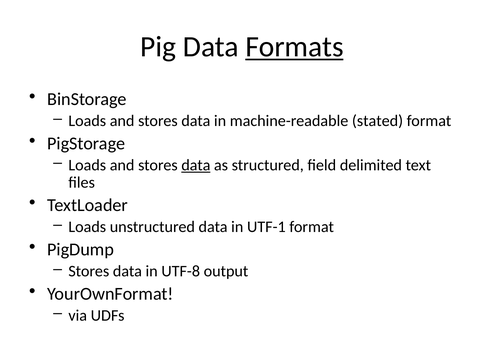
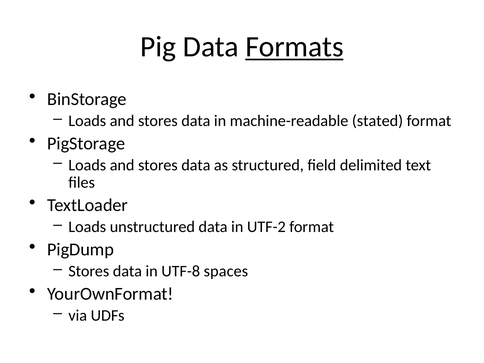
data underline: present -> none (196, 165)
UTF-1: UTF-1 -> UTF-2 (266, 227)
output: output -> spaces (226, 271)
